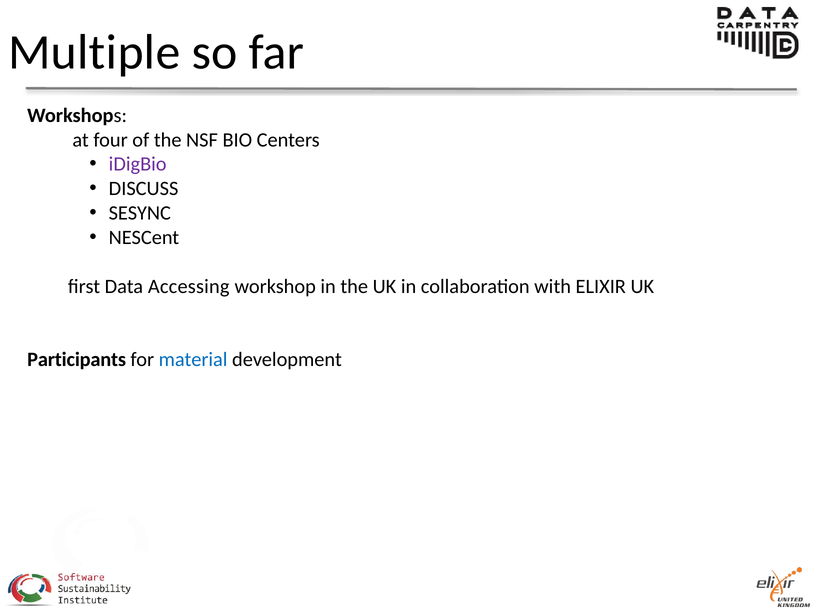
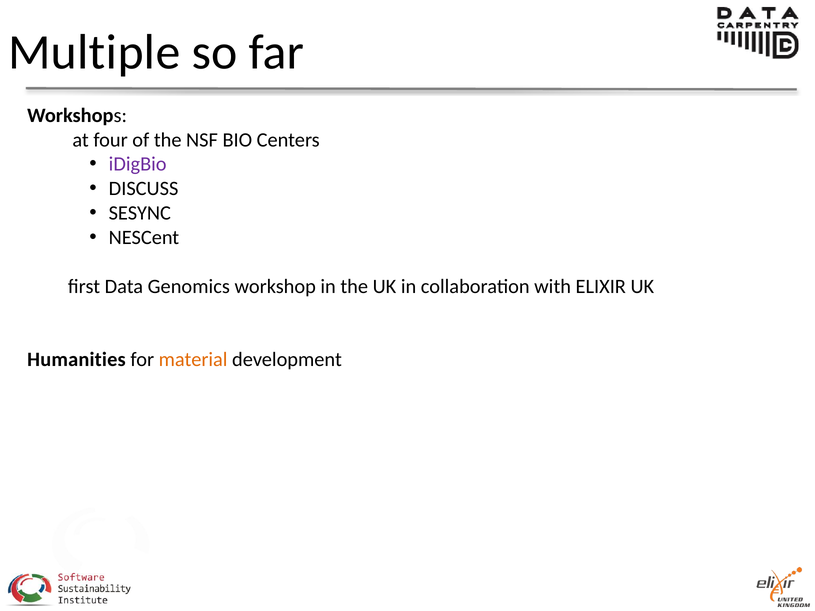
Accessing: Accessing -> Genomics (189, 287)
Participants: Participants -> Humanities (76, 360)
material colour: blue -> orange (193, 360)
